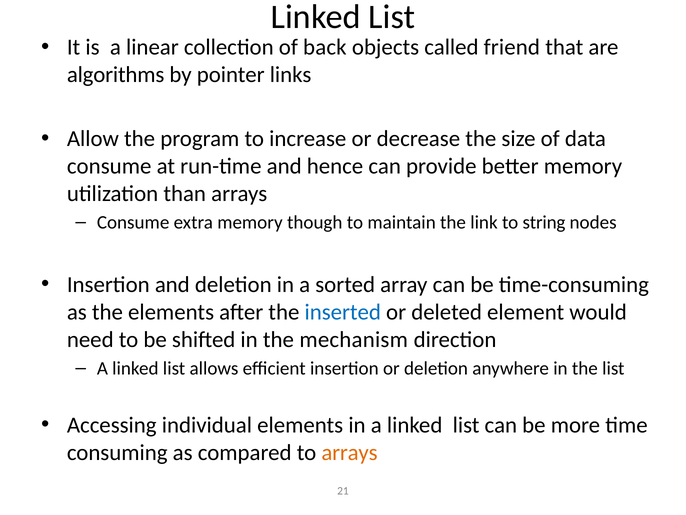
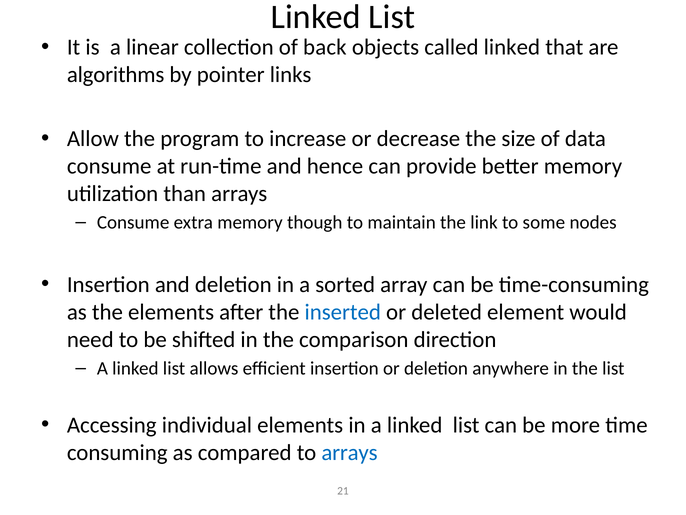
called friend: friend -> linked (512, 47)
string: string -> some (544, 222)
mechanism: mechanism -> comparison (354, 339)
arrays colour: orange -> blue (349, 452)
